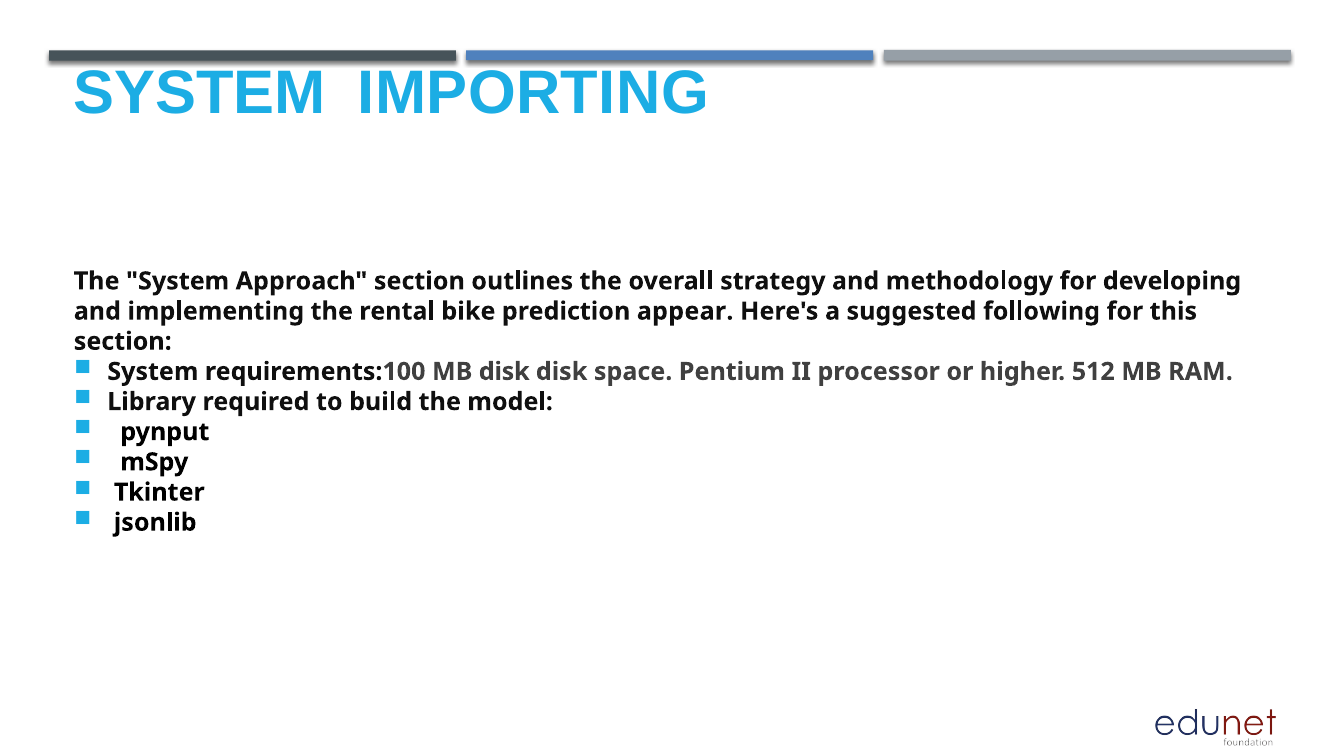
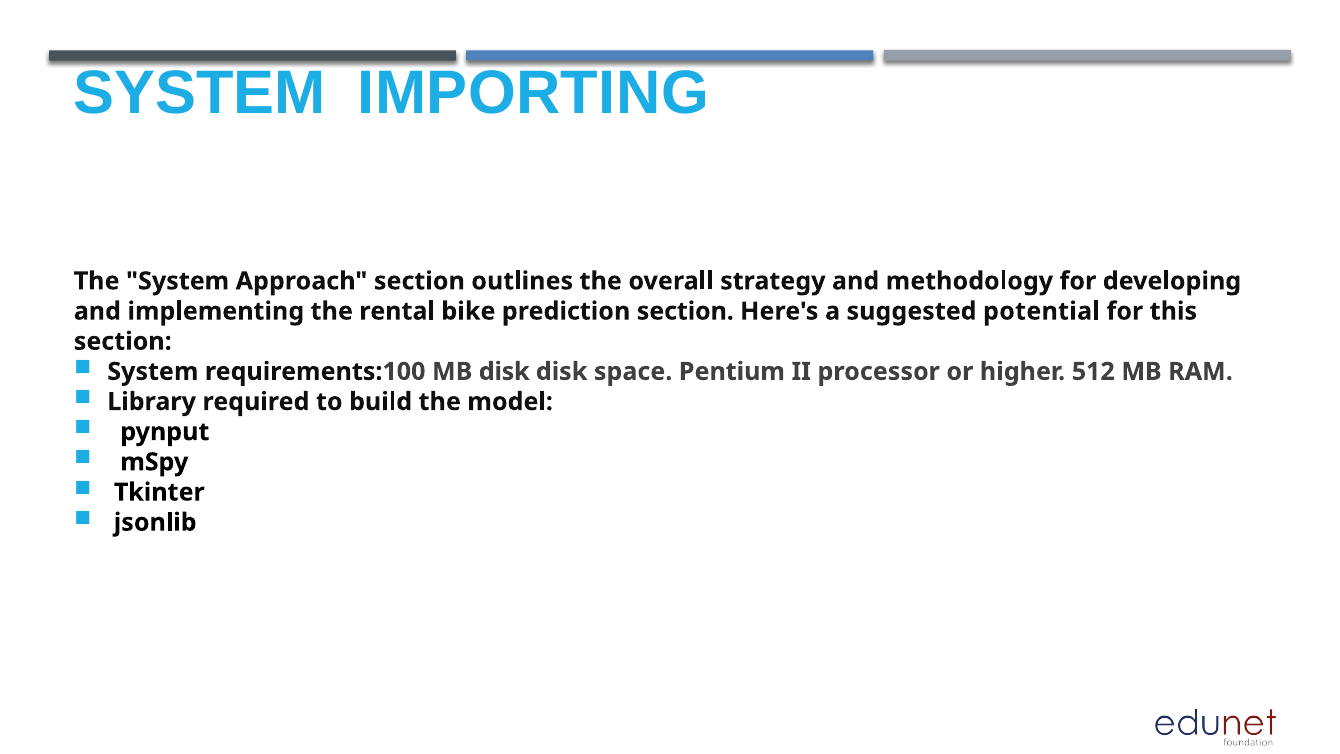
prediction appear: appear -> section (685, 311)
following: following -> potential (1041, 311)
